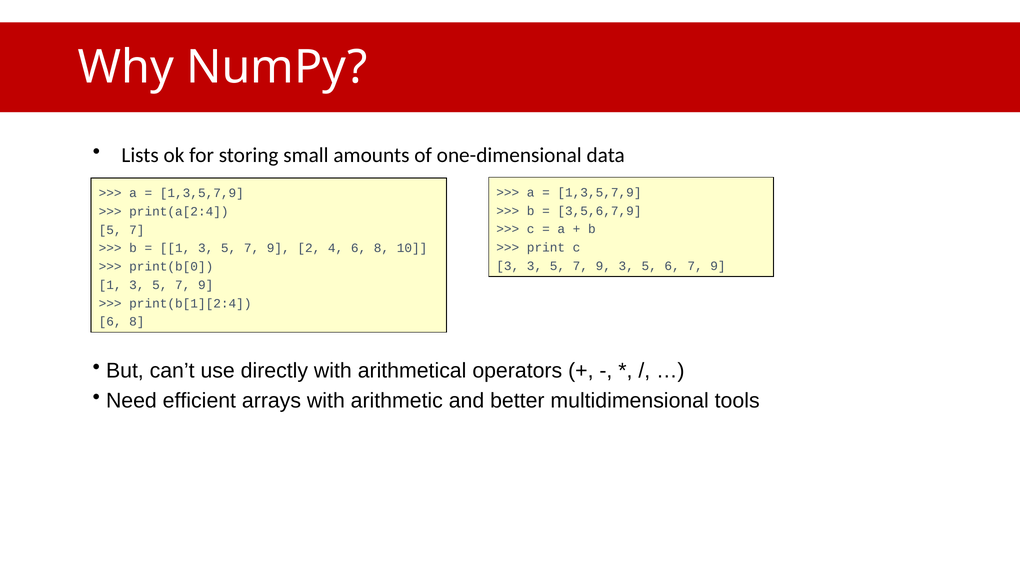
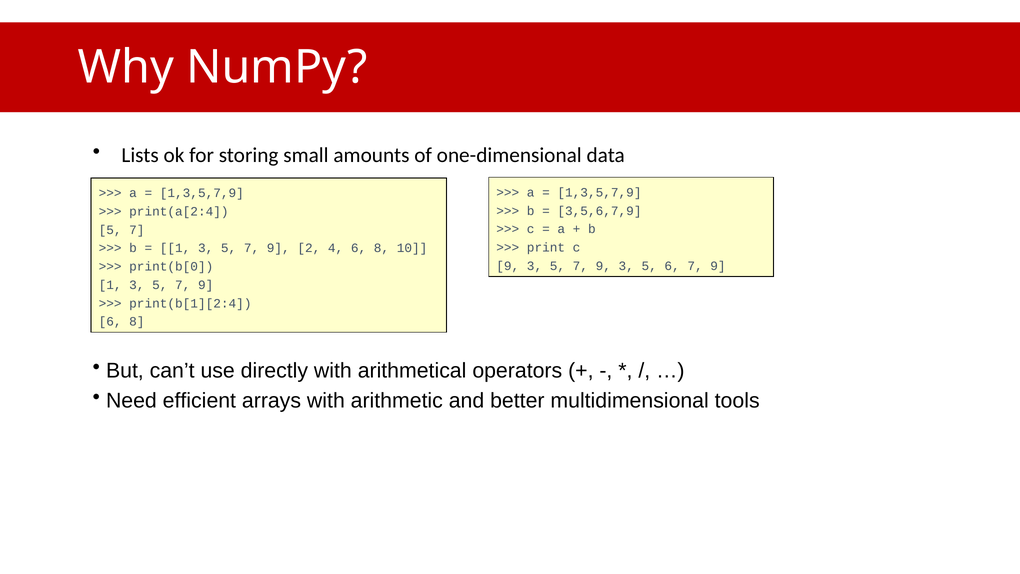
3: 3 -> 9 (508, 266)
